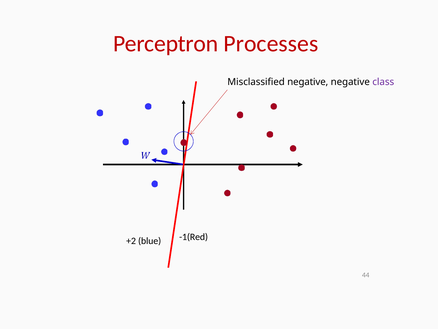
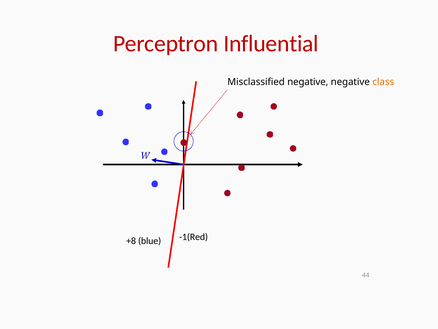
Processes: Processes -> Influential (271, 44)
class colour: purple -> orange (383, 82)
+2: +2 -> +8 (131, 241)
